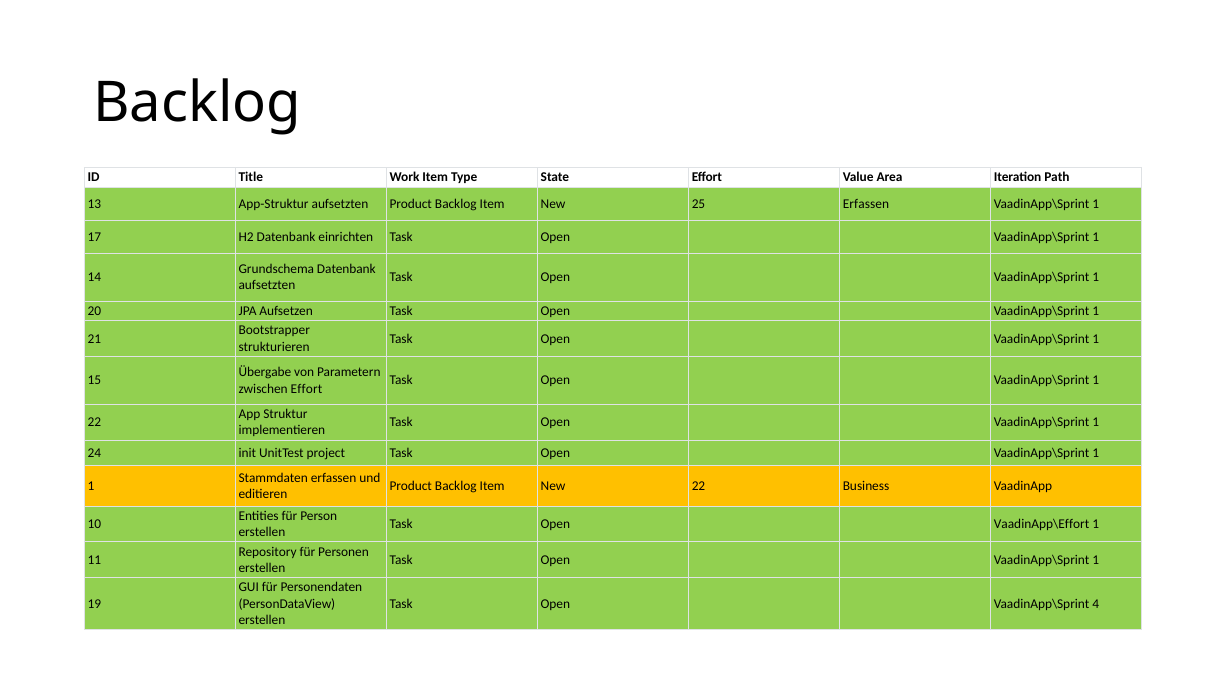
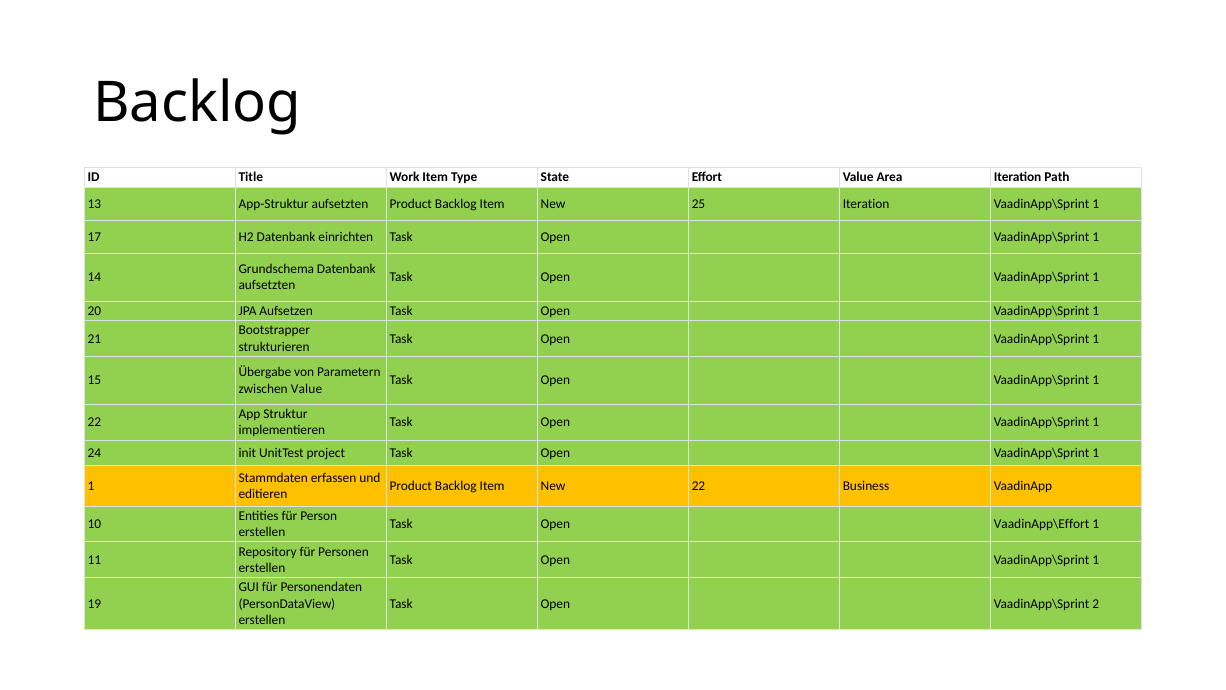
25 Erfassen: Erfassen -> Iteration (866, 204)
zwischen Effort: Effort -> Value (307, 388)
4: 4 -> 2 (1096, 603)
